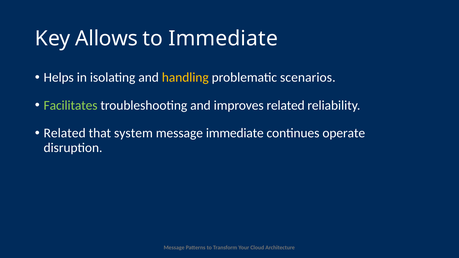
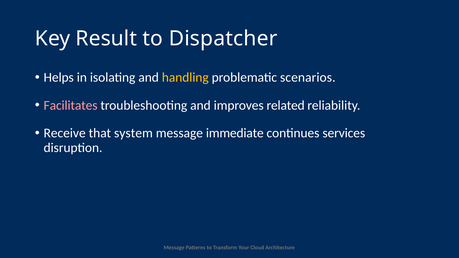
Allows: Allows -> Result (106, 39)
to Immediate: Immediate -> Dispatcher (223, 39)
Facilitates colour: light green -> pink (71, 105)
Related: Related -> Receive (65, 133)
operate: operate -> services (344, 133)
